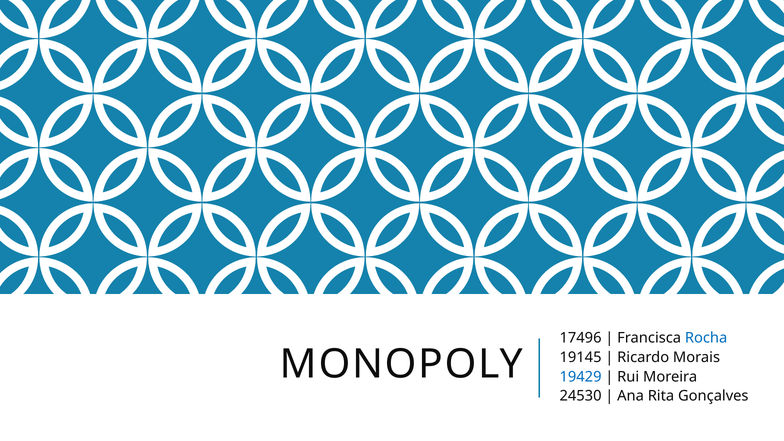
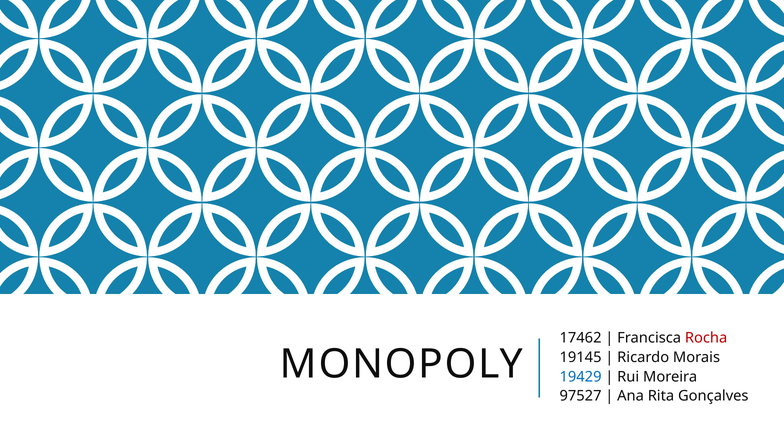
17496: 17496 -> 17462 (581, 338)
Rocha colour: blue -> red (706, 338)
24530: 24530 -> 97527 (581, 396)
